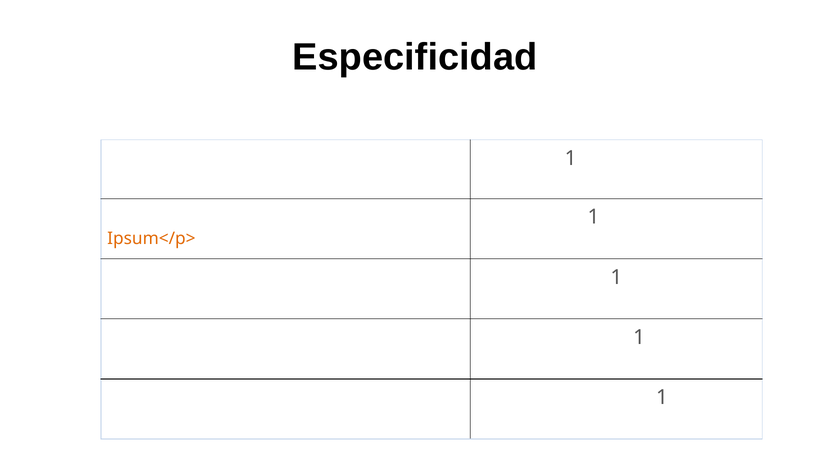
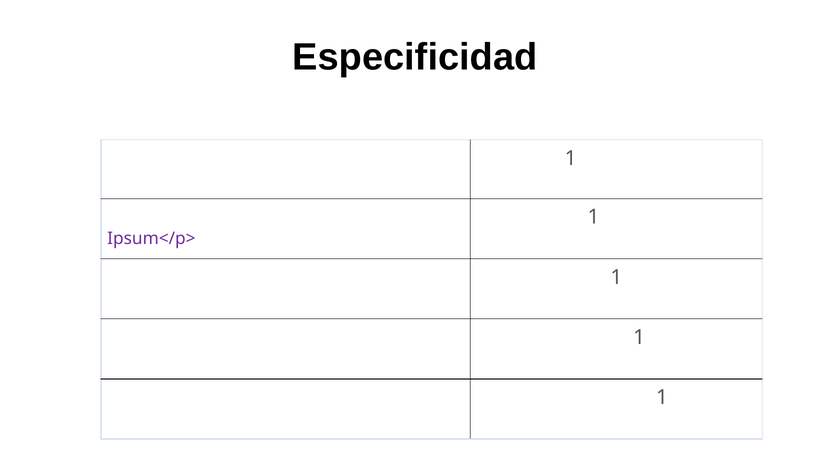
Ipsum</p> colour: orange -> purple (151, 238)
